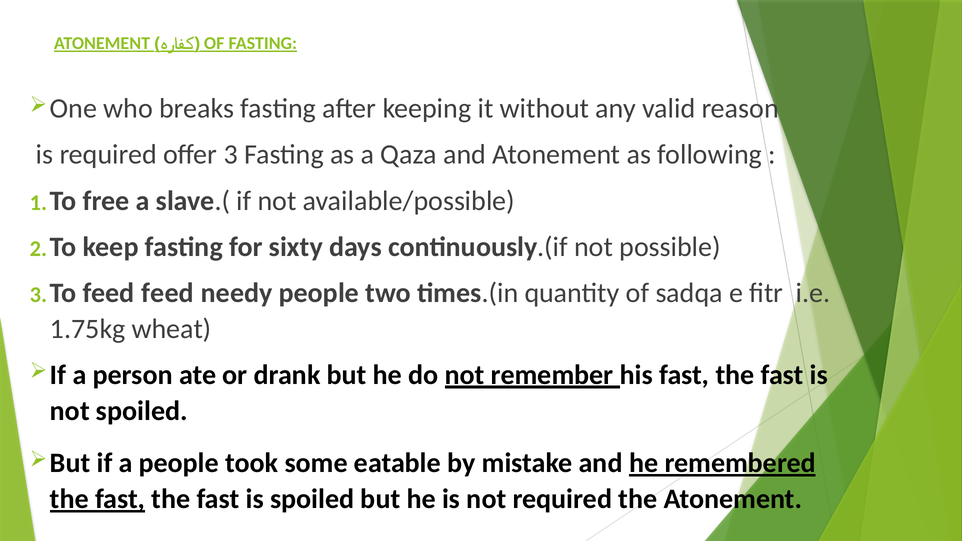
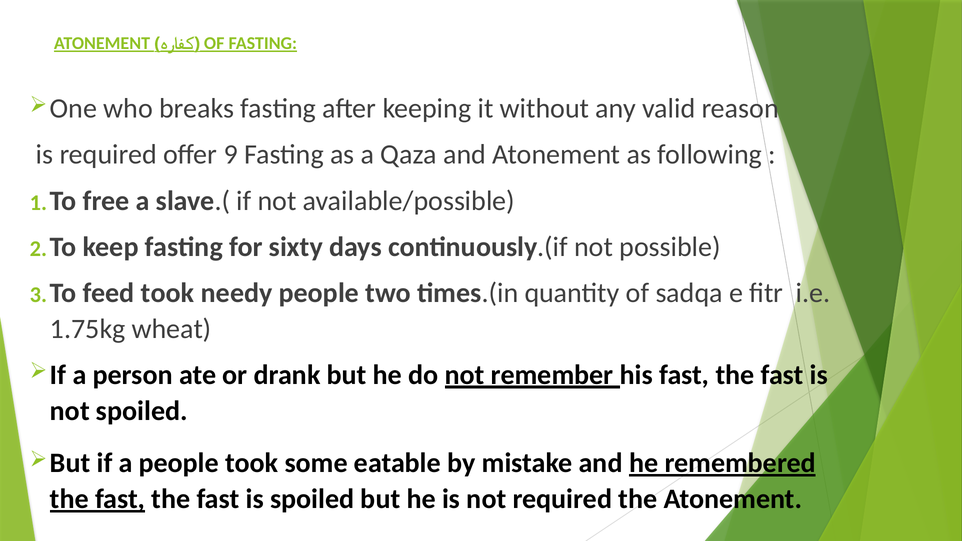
offer 3: 3 -> 9 (231, 155)
feed feed: feed -> took (168, 293)
